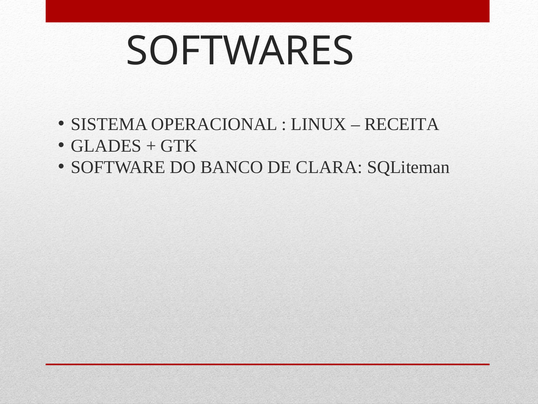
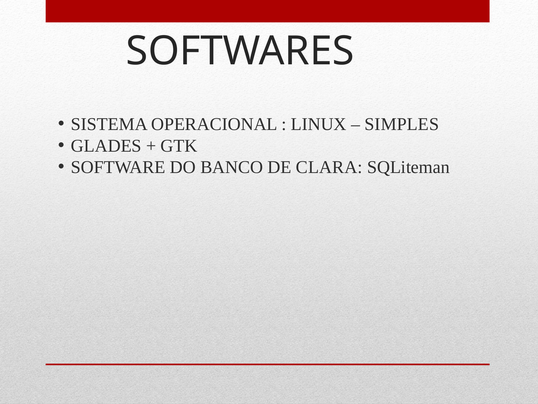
RECEITA: RECEITA -> SIMPLES (402, 124)
